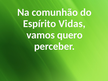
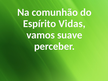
quero: quero -> suave (70, 35)
